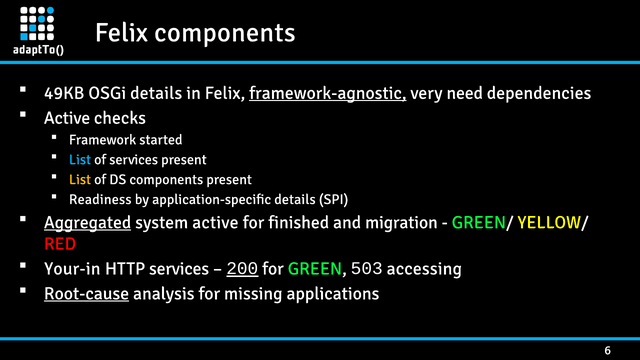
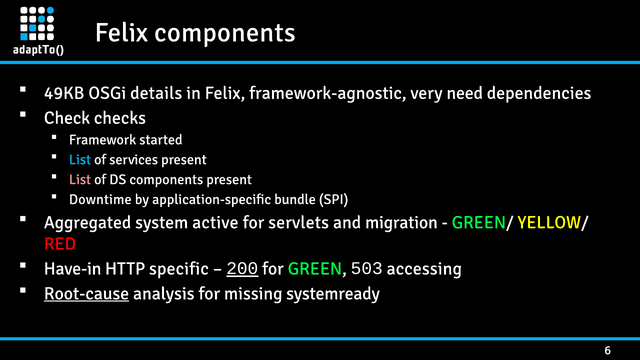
framework-agnostic underline: present -> none (328, 93)
Active: Active -> Check (67, 118)
List colour: yellow -> pink (80, 179)
Readiness: Readiness -> Downtime (100, 199)
application-specific details: details -> bundle (295, 199)
Aggregated underline: present -> none (88, 222)
finished: finished -> servlets (299, 222)
Your-in: Your-in -> Have-in (73, 269)
HTTP services: services -> specific (179, 269)
applications: applications -> systemready (333, 294)
